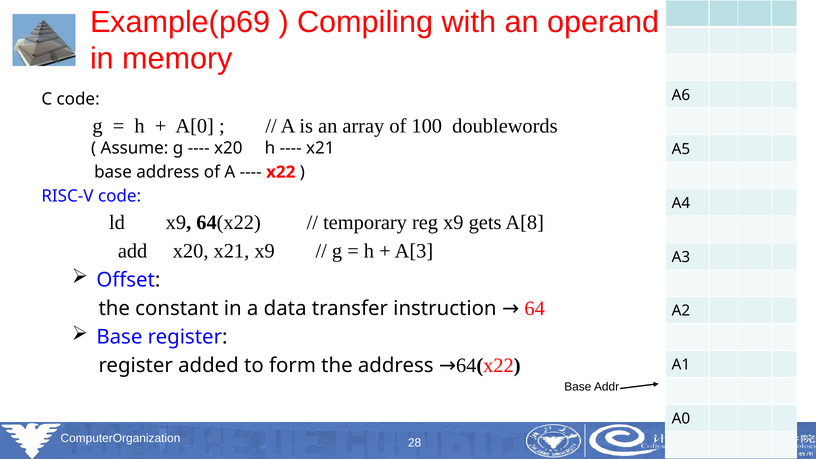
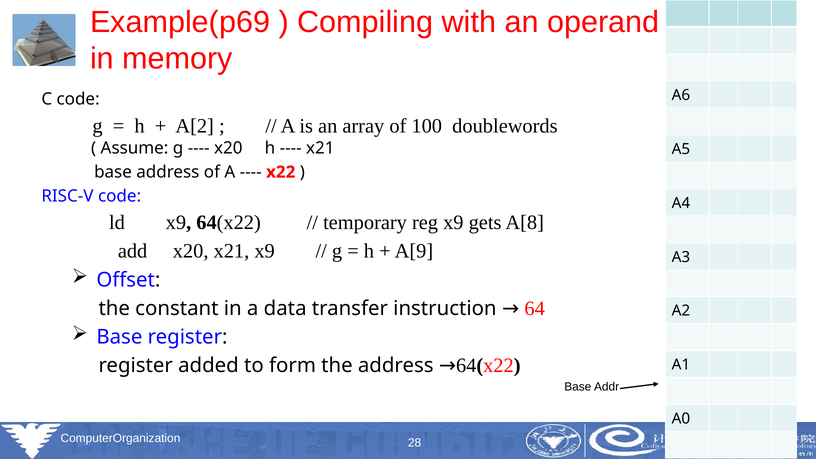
A[0: A[0 -> A[2 (195, 126)
A[3: A[3 -> A[9 (414, 251)
